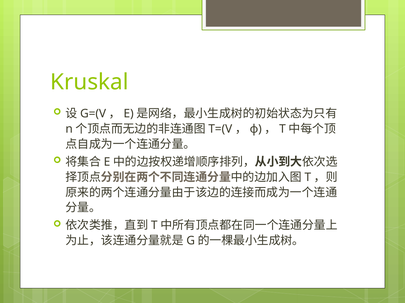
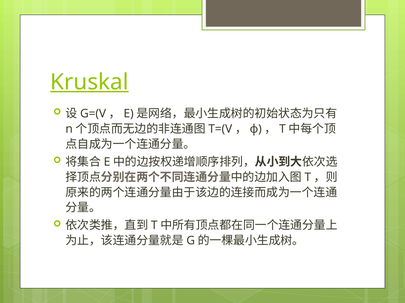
Kruskal underline: none -> present (89, 82)
